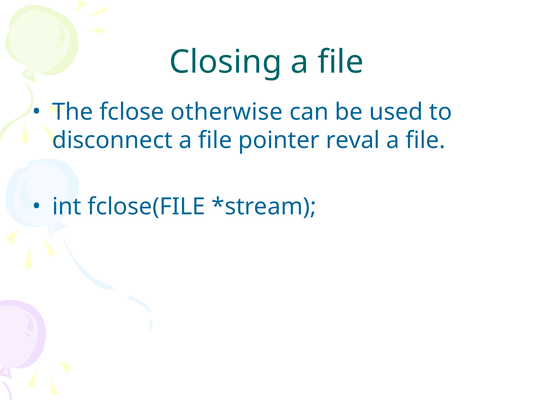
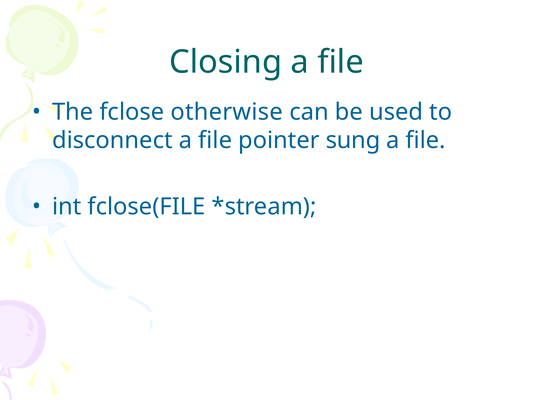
reval: reval -> sung (353, 141)
